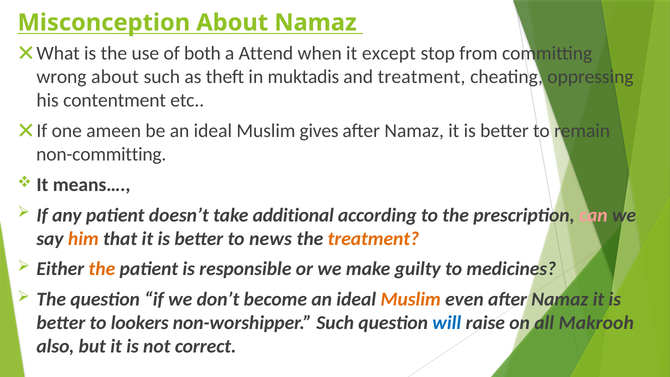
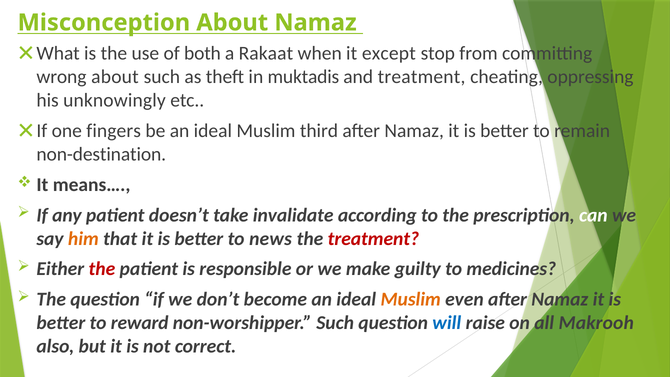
Attend: Attend -> Rakaat (266, 53)
contentment: contentment -> unknowingly (114, 100)
ameen: ameen -> fingers (114, 131)
gives: gives -> third (319, 131)
non-committing: non-committing -> non-destination (101, 154)
additional: additional -> invalidate (293, 215)
can colour: pink -> white (593, 215)
treatment colour: orange -> red (373, 238)
the colour: orange -> red (102, 269)
lookers: lookers -> reward (140, 323)
